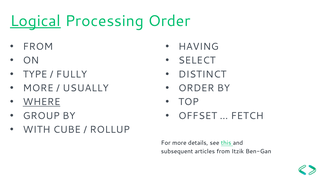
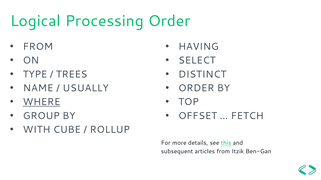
Logical underline: present -> none (35, 21)
FULLY: FULLY -> TREES (72, 75)
MORE: MORE -> NAME (38, 88)
